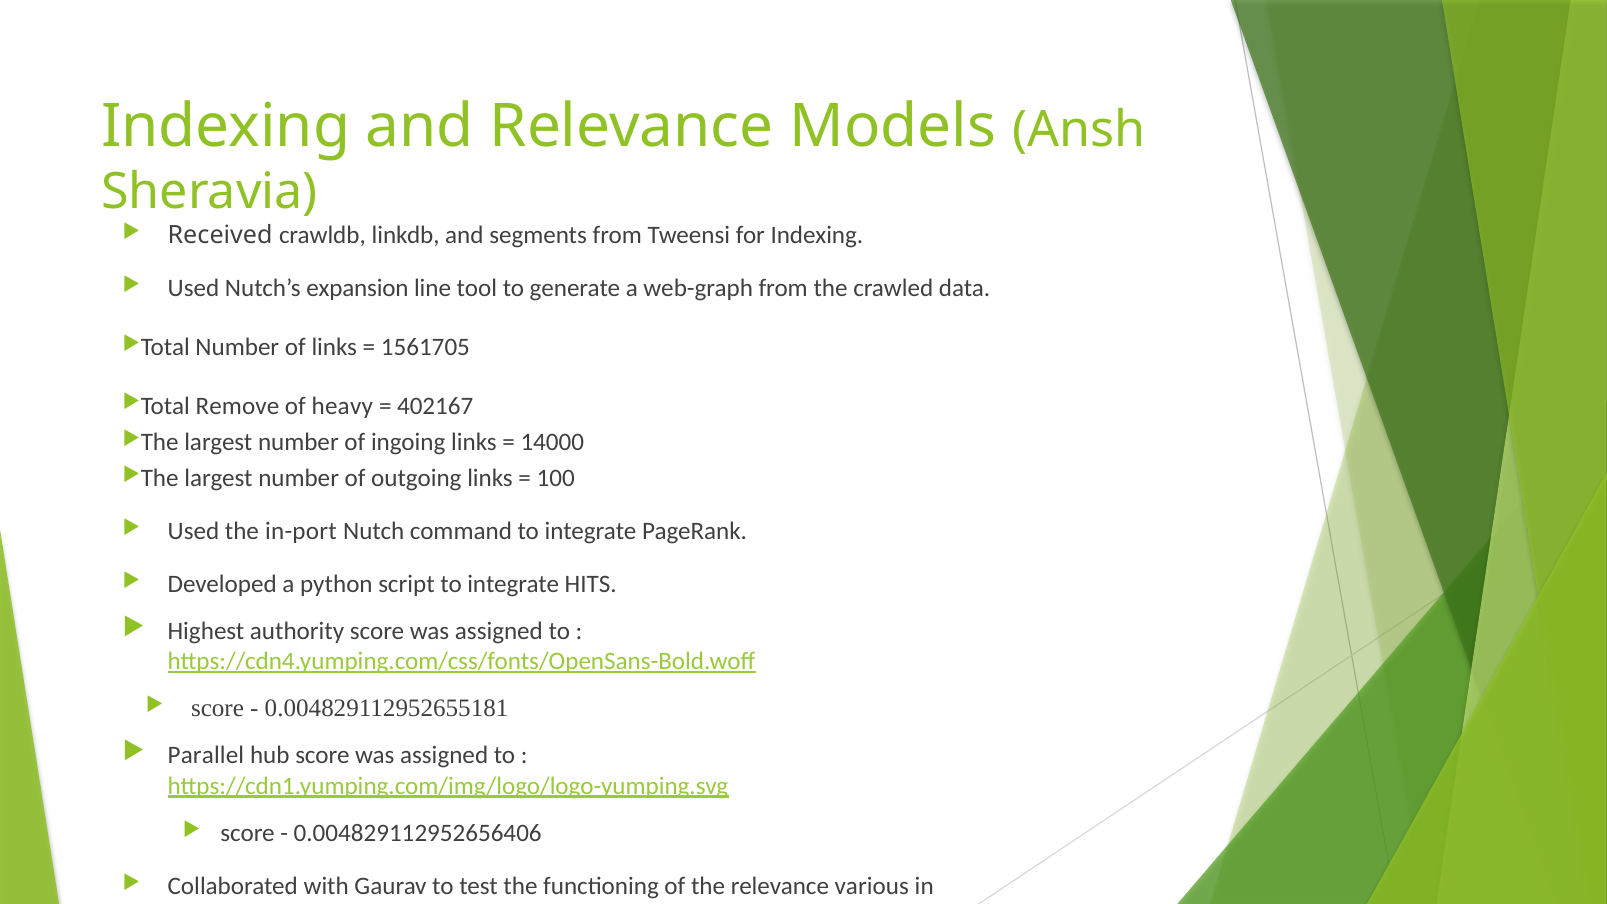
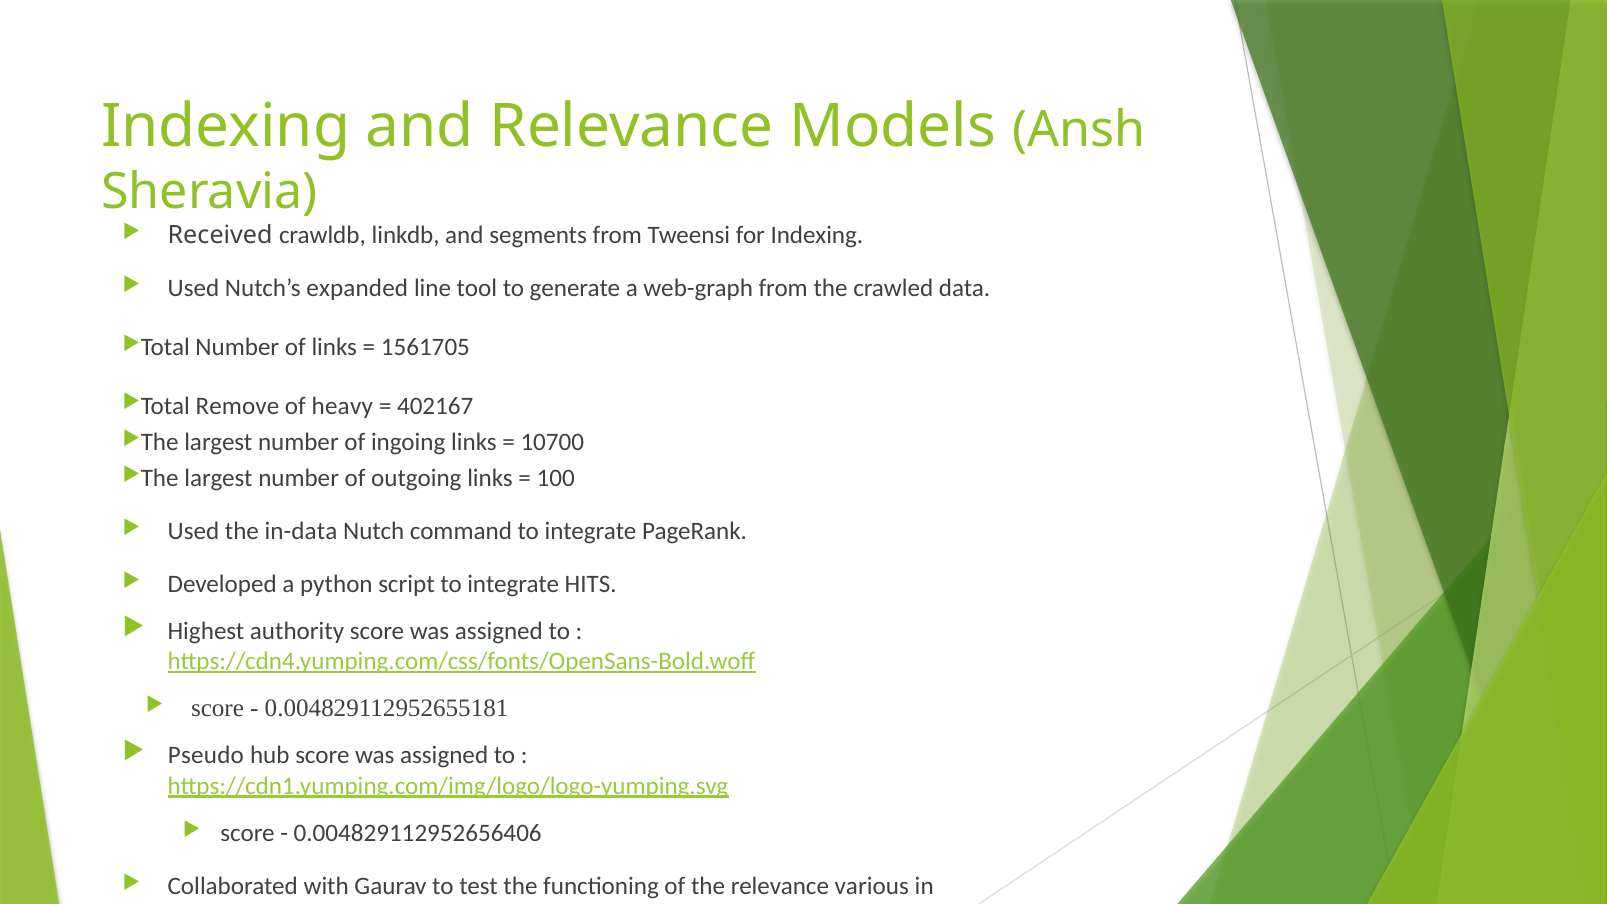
expansion: expansion -> expanded (357, 288)
14000: 14000 -> 10700 (552, 442)
in-port: in-port -> in-data (301, 531)
Parallel: Parallel -> Pseudo (206, 756)
